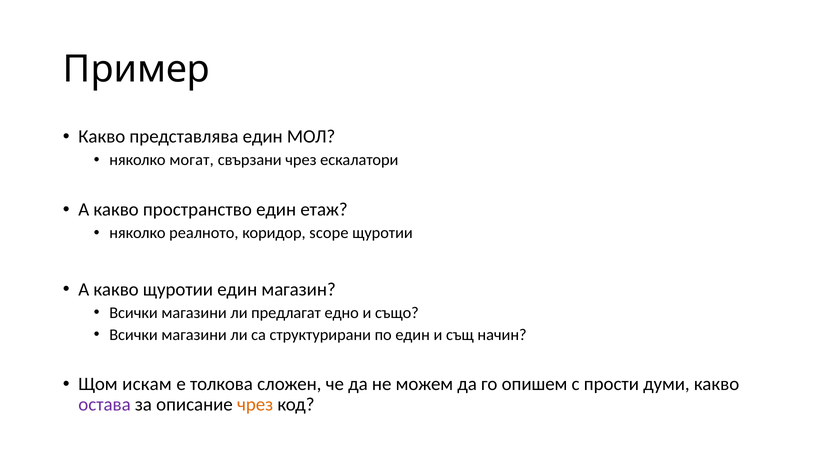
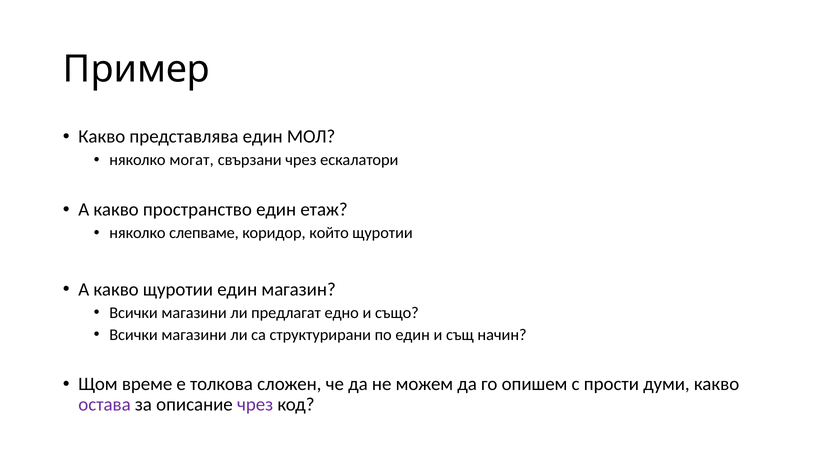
реалното: реалното -> слепваме (204, 233)
scope: scope -> който (329, 233)
искам: искам -> време (147, 384)
чрез colour: orange -> purple (255, 405)
